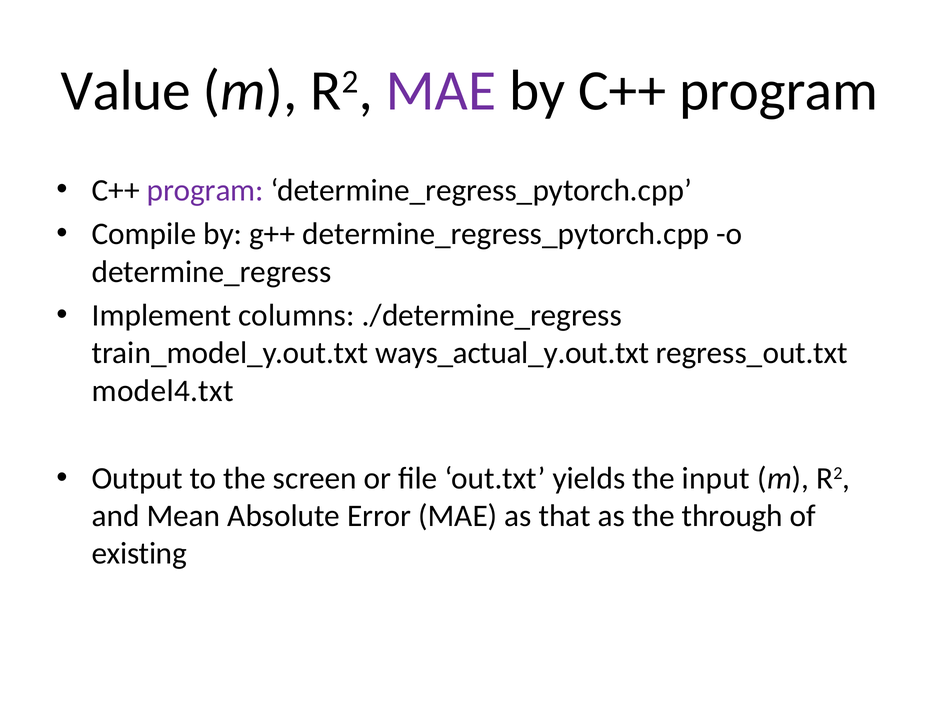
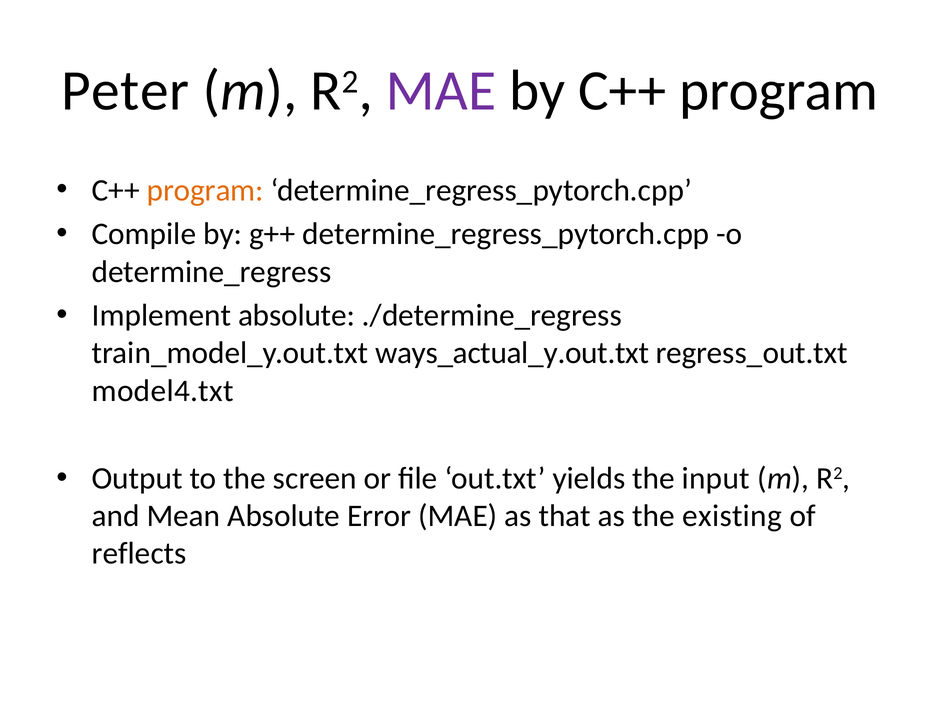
Value: Value -> Peter (125, 91)
program colour: purple -> orange (205, 190)
Implement columns: columns -> absolute (297, 316)
through: through -> existing (732, 516)
existing: existing -> reflects (139, 554)
